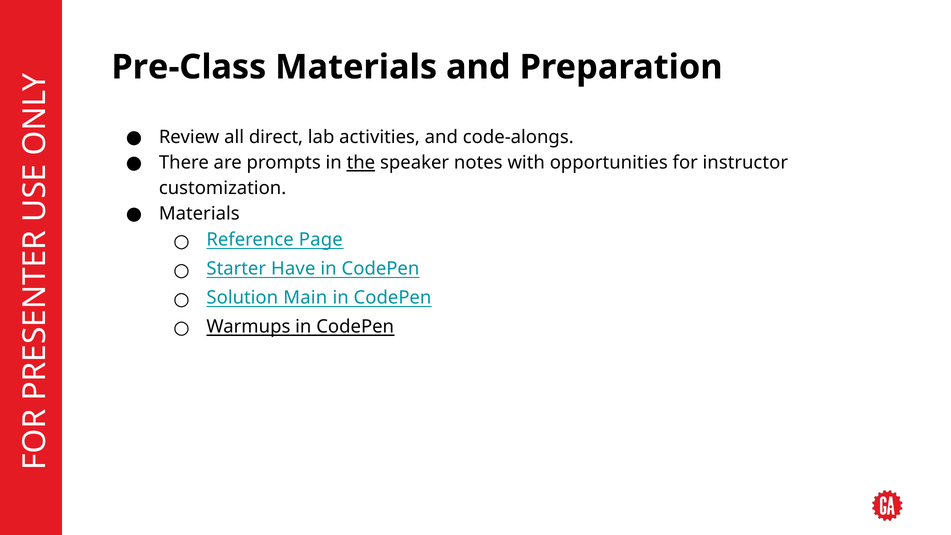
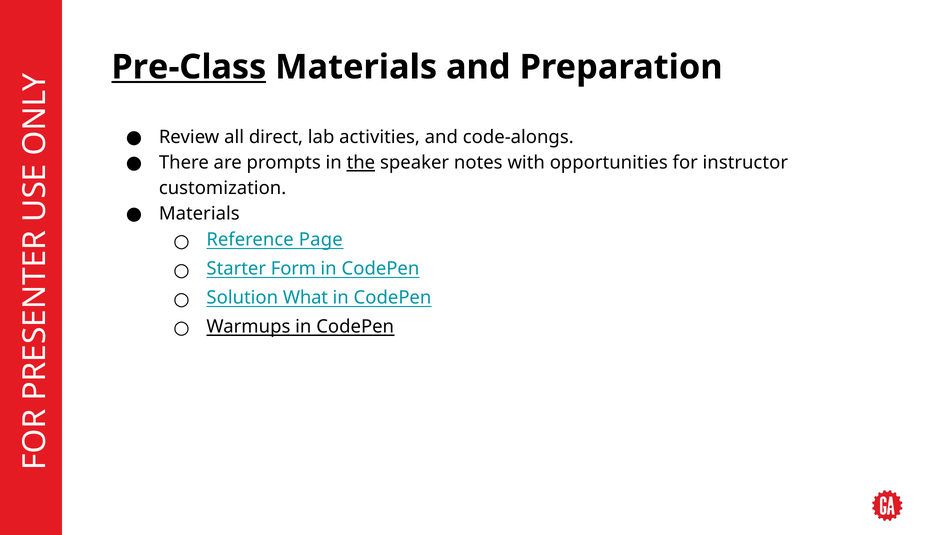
Pre-Class underline: none -> present (189, 67)
Have: Have -> Form (293, 269)
Main: Main -> What (305, 298)
